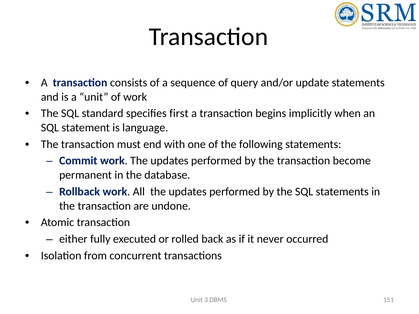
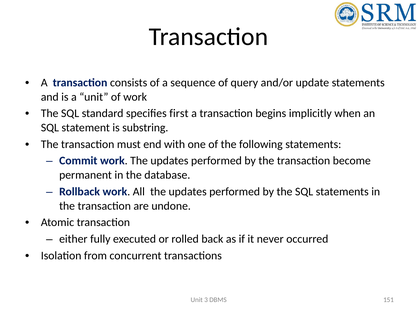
language: language -> substring (145, 128)
